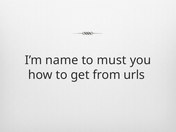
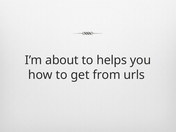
name: name -> about (62, 60)
must: must -> helps (112, 60)
